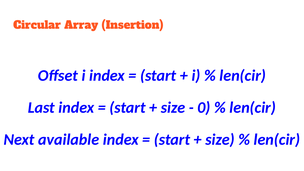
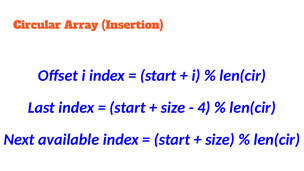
0: 0 -> 4 (204, 108)
